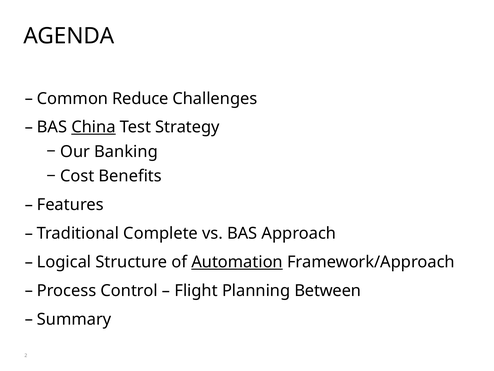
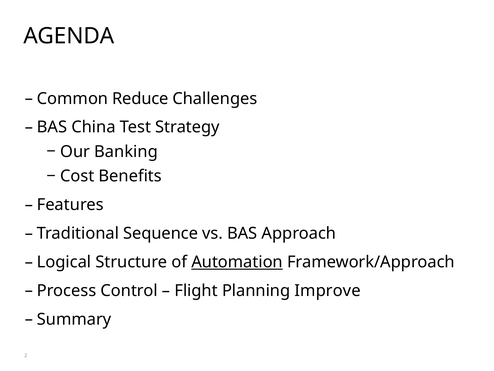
China underline: present -> none (93, 127)
Complete: Complete -> Sequence (161, 233)
Between: Between -> Improve (328, 290)
